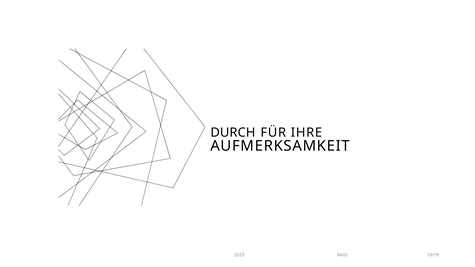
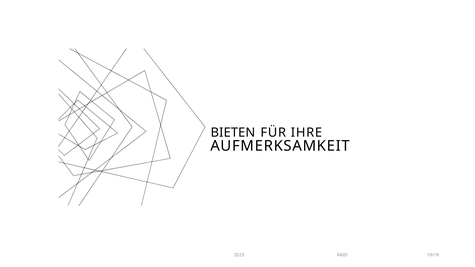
DURCH: DURCH -> BIETEN (233, 133)
